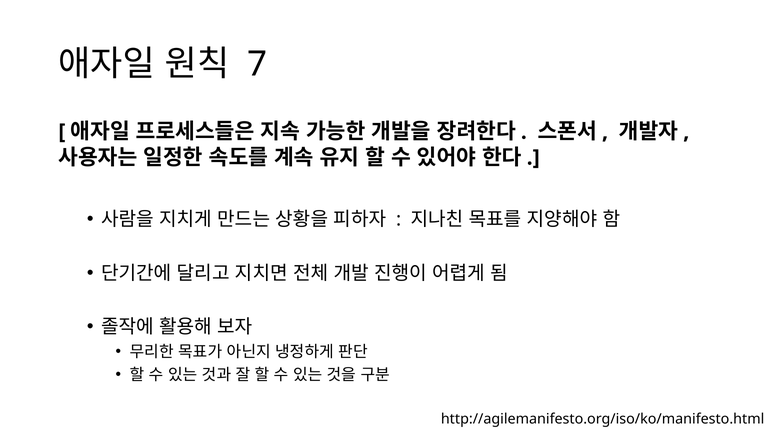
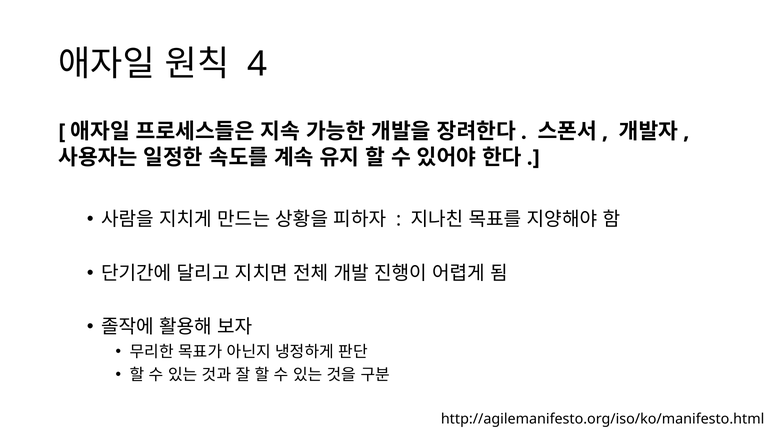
7: 7 -> 4 (257, 64)
